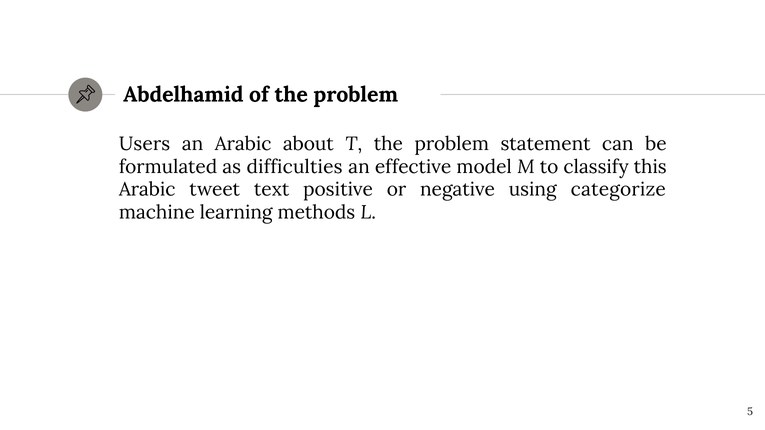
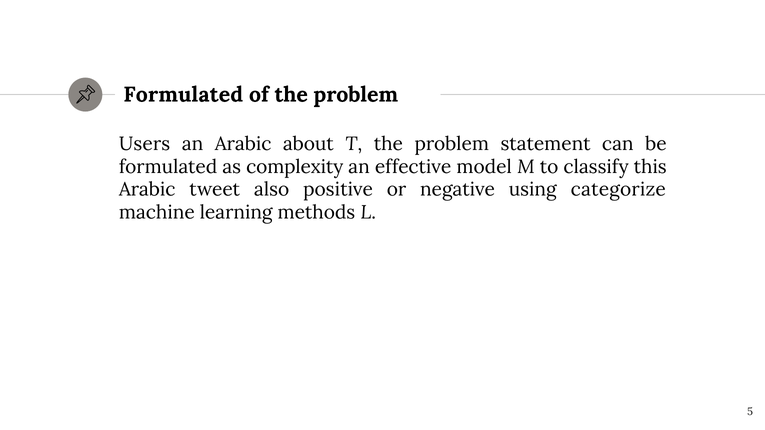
Abdelhamid: Abdelhamid -> Formulated (183, 95)
difficulties: difficulties -> complexity (295, 167)
text: text -> also (272, 190)
